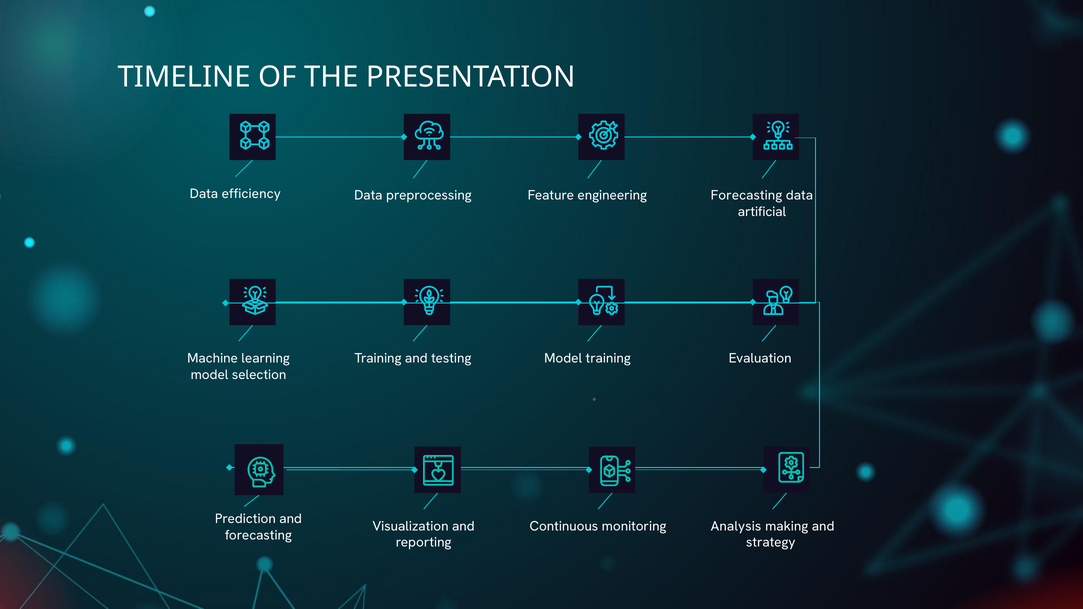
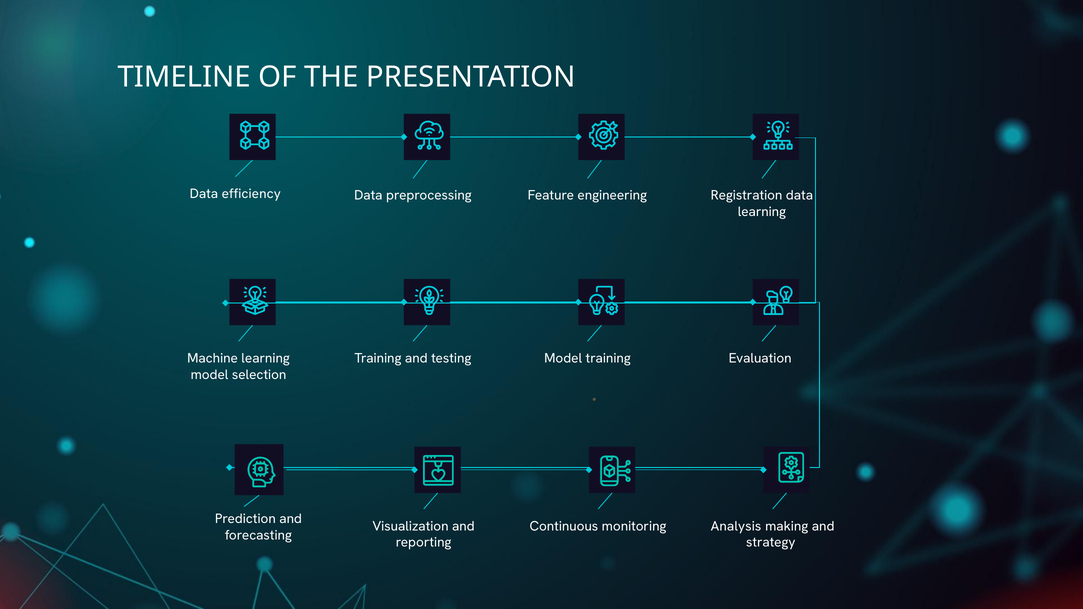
engineering Forecasting: Forecasting -> Registration (747, 196)
artificial: artificial -> learning (762, 212)
